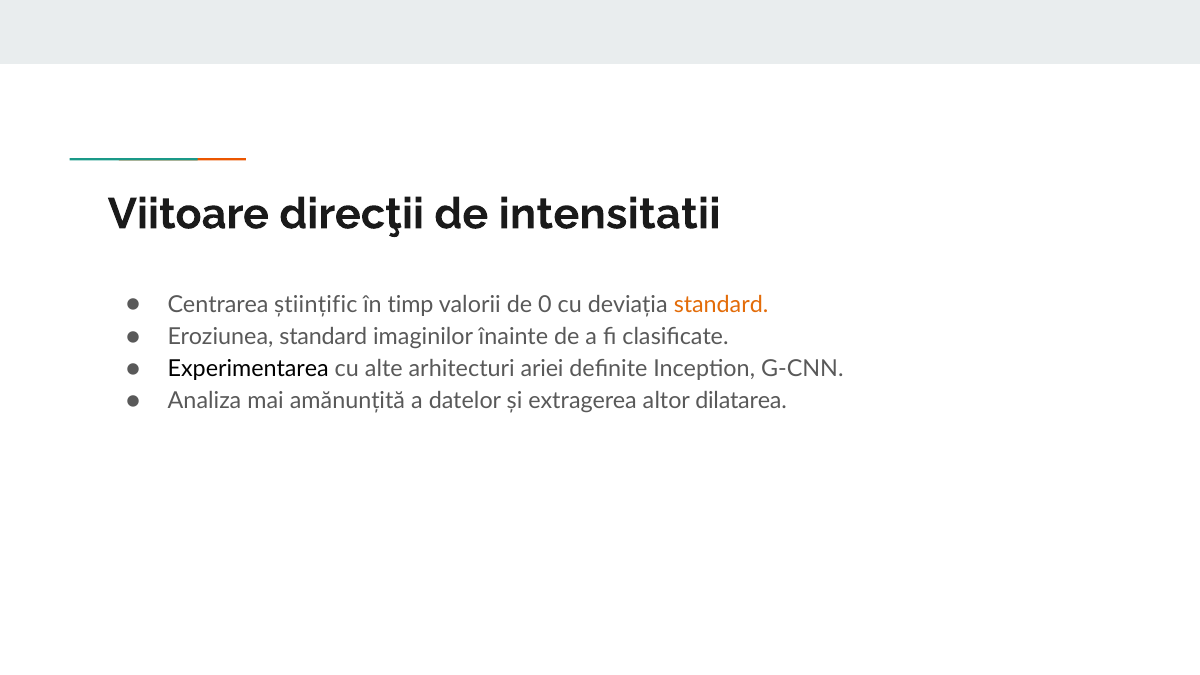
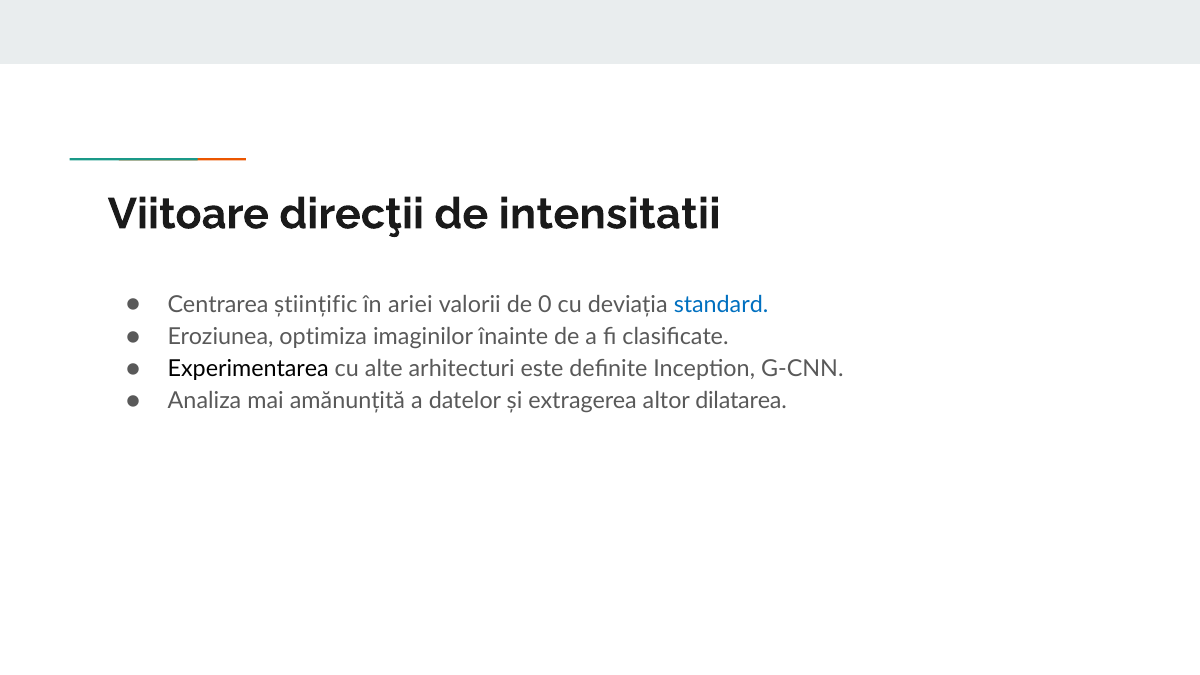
timp: timp -> ariei (410, 305)
standard colour: orange -> blue (721, 305)
Eroziunea standard: standard -> optimiza (323, 337)
ariei: ariei -> este (542, 369)
